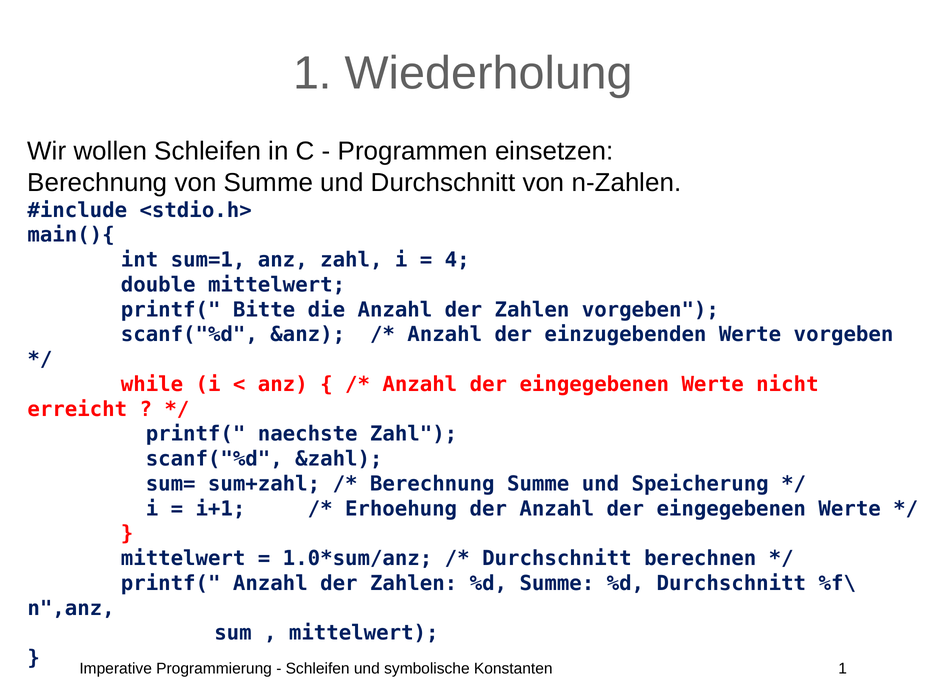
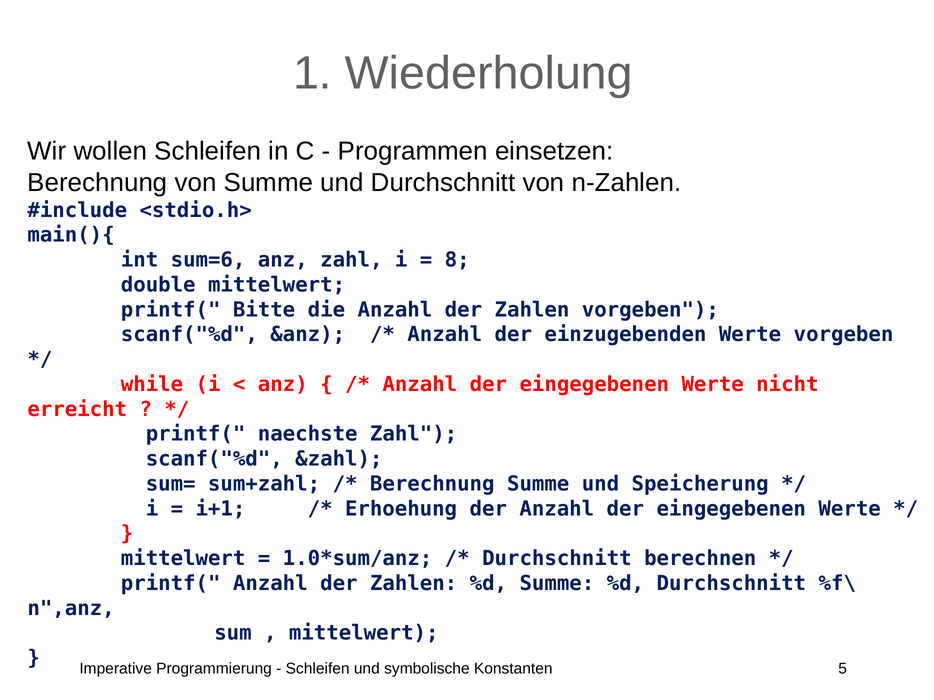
sum=1: sum=1 -> sum=6 (208, 260)
4: 4 -> 8 (457, 260)
Konstanten 1: 1 -> 5 (843, 669)
